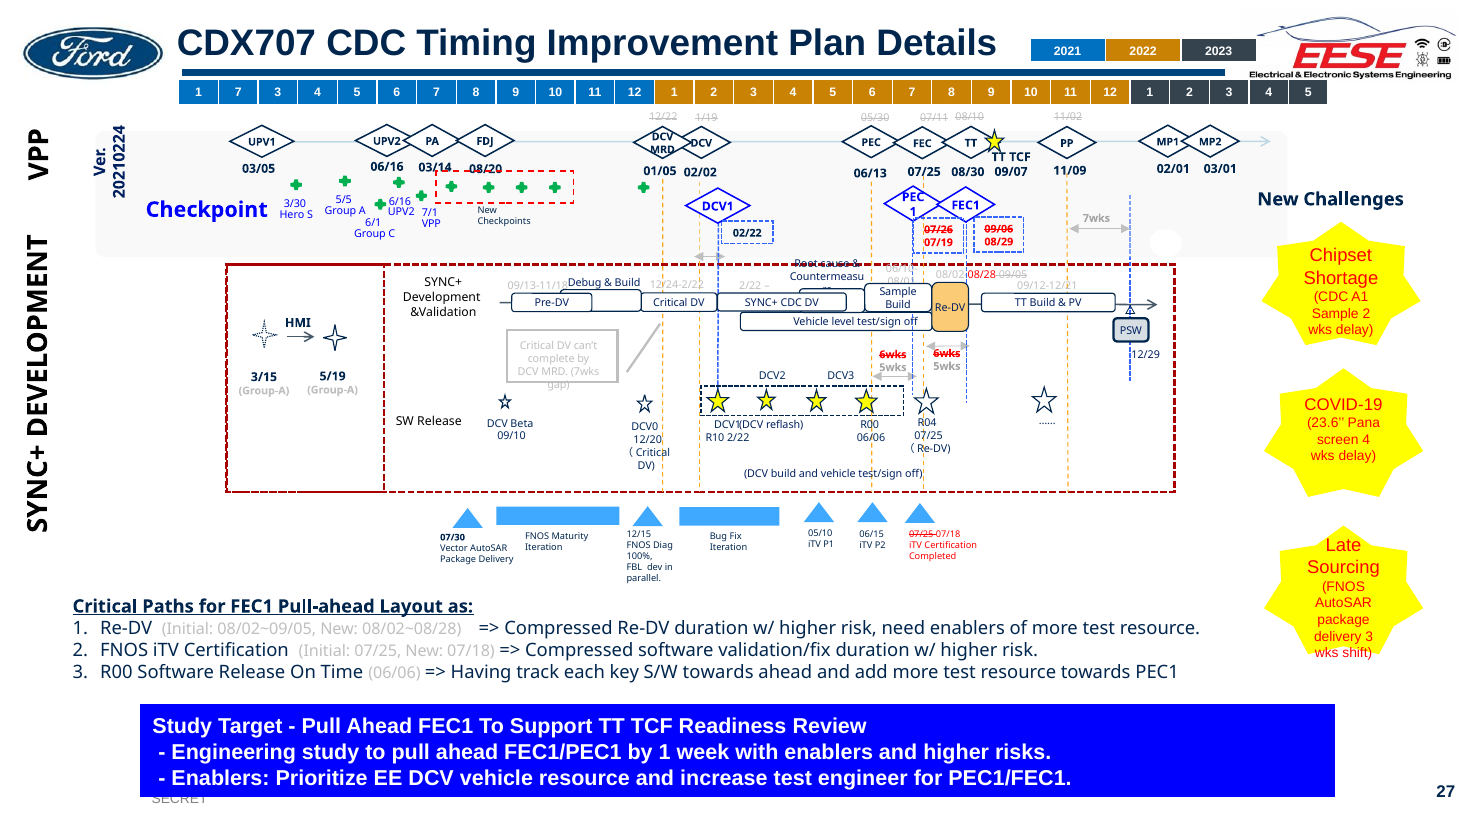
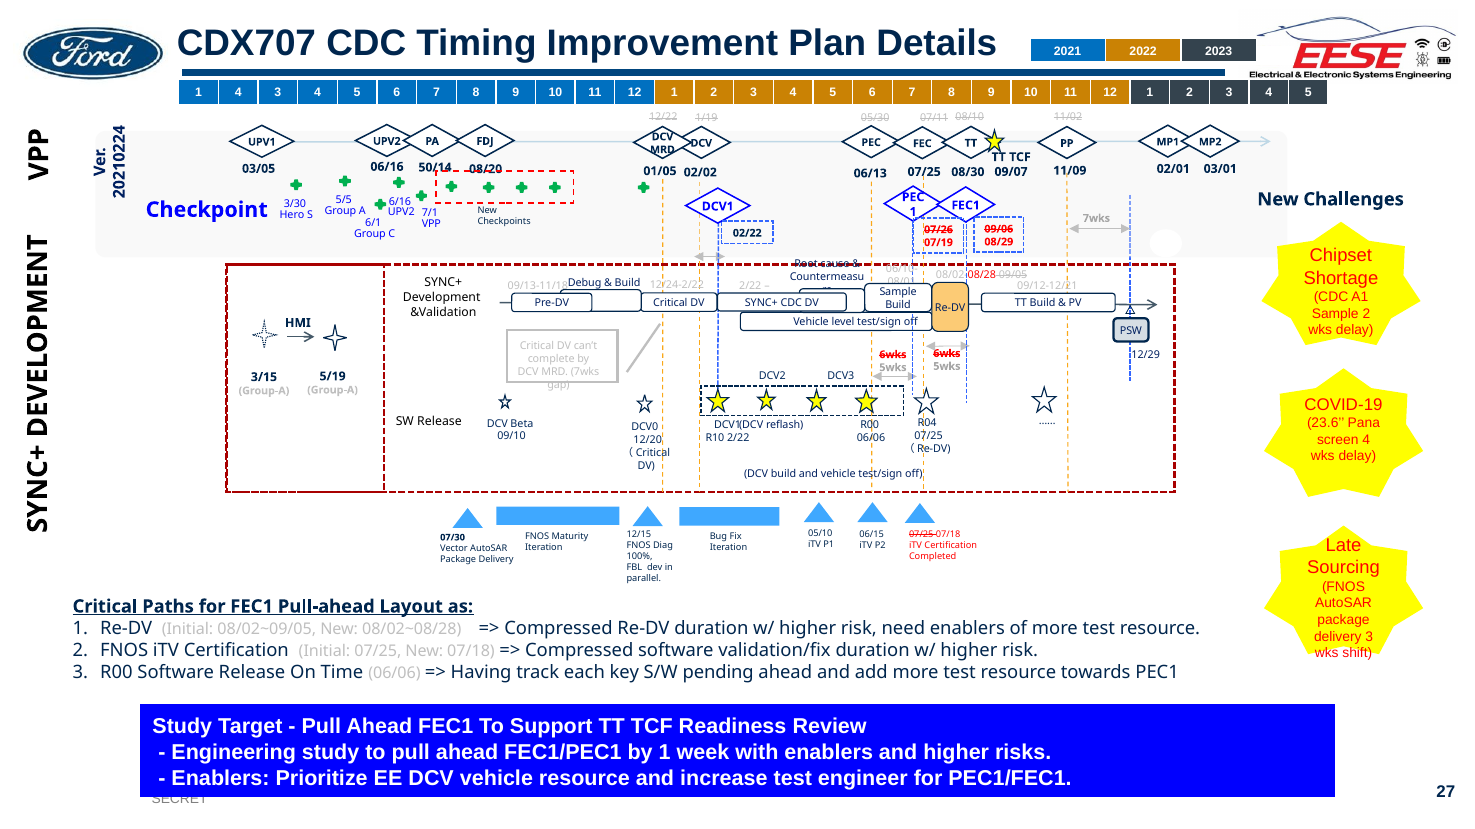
1 7: 7 -> 4 (238, 93)
03/14: 03/14 -> 50/14 (435, 168)
S/W towards: towards -> pending (718, 673)
